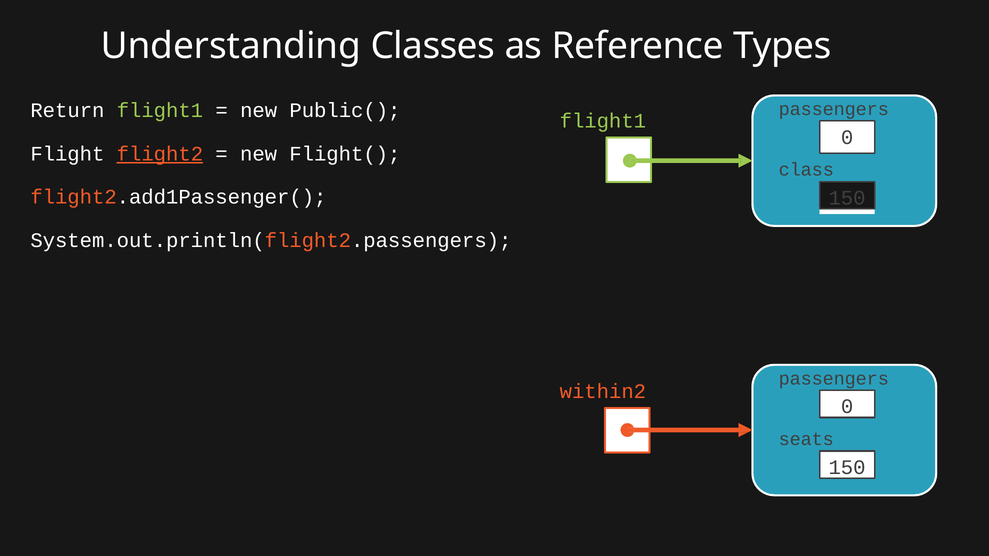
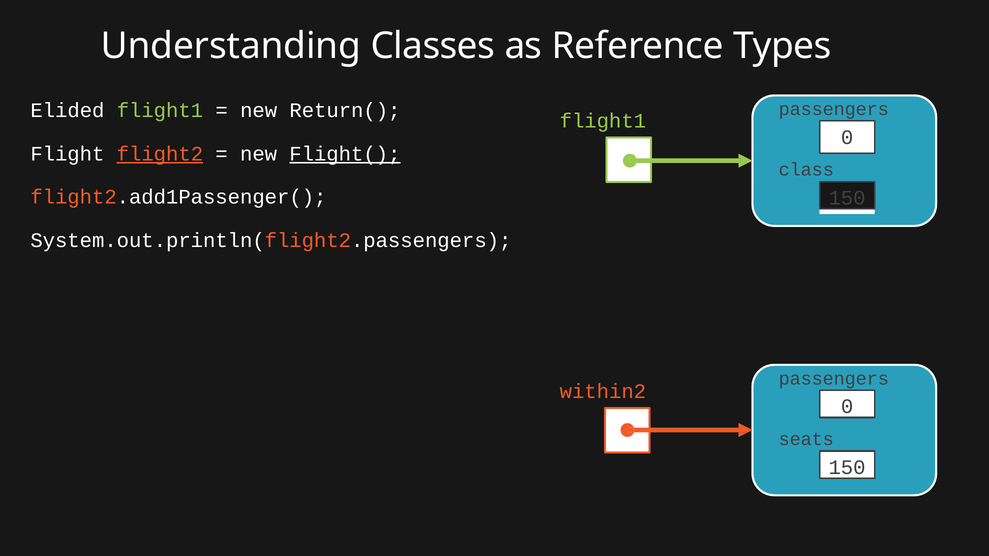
Return: Return -> Elided (67, 111)
Public(: Public( -> Return( (345, 111)
Flight( underline: none -> present (345, 154)
